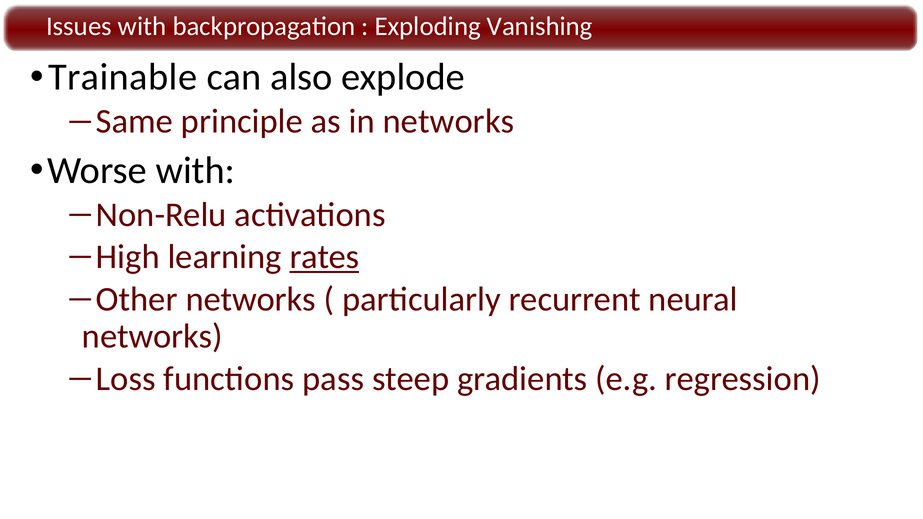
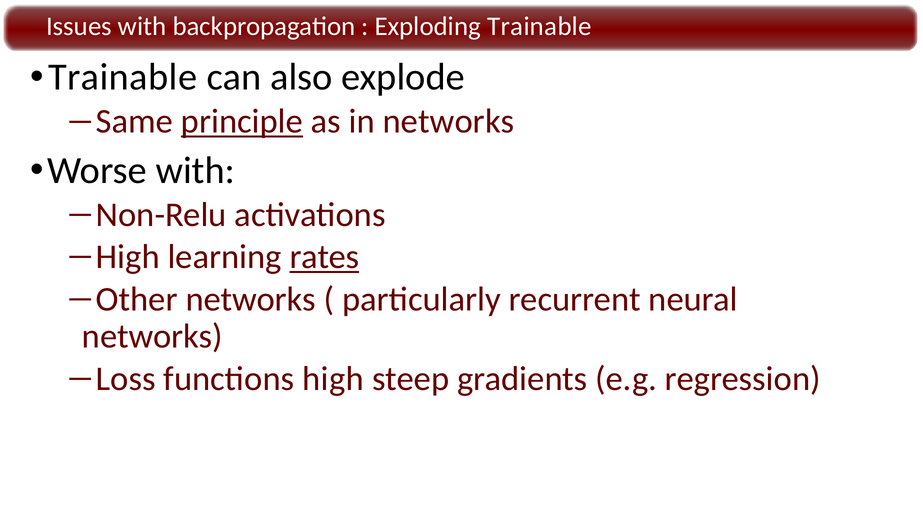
Exploding Vanishing: Vanishing -> Trainable (540, 27)
principle underline: none -> present (242, 122)
pass: pass -> high (333, 379)
